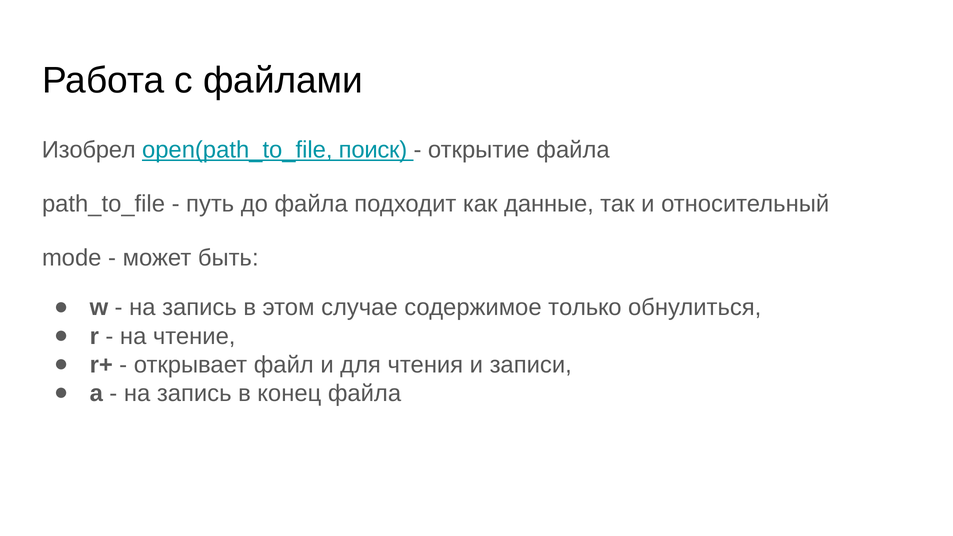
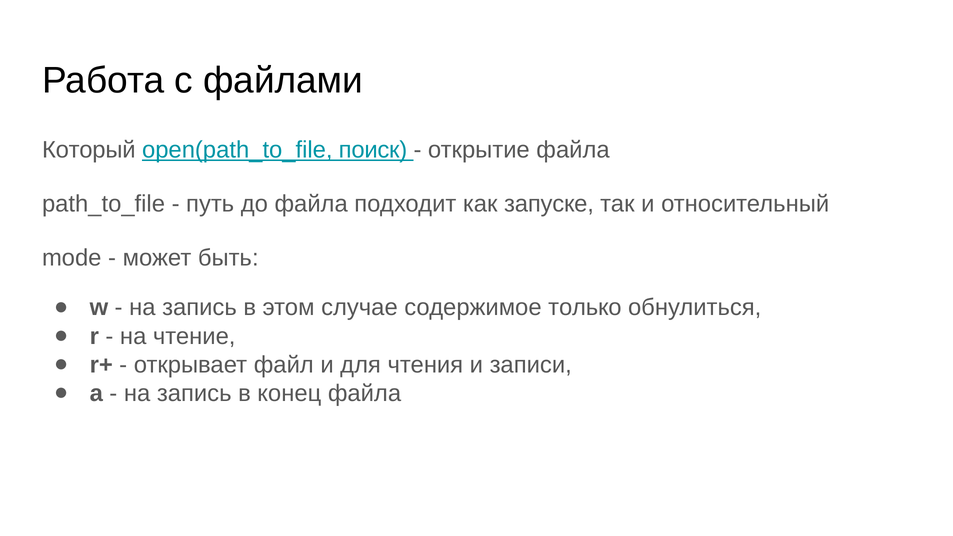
Изобрел: Изобрел -> Который (89, 150)
данные: данные -> запуске (549, 204)
